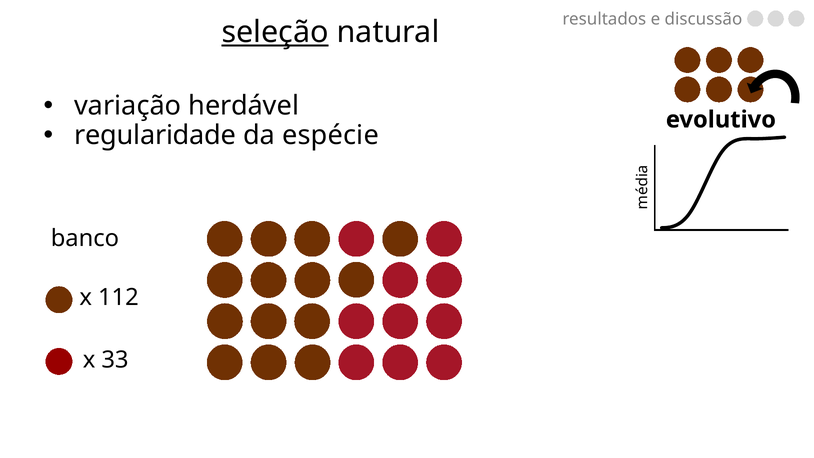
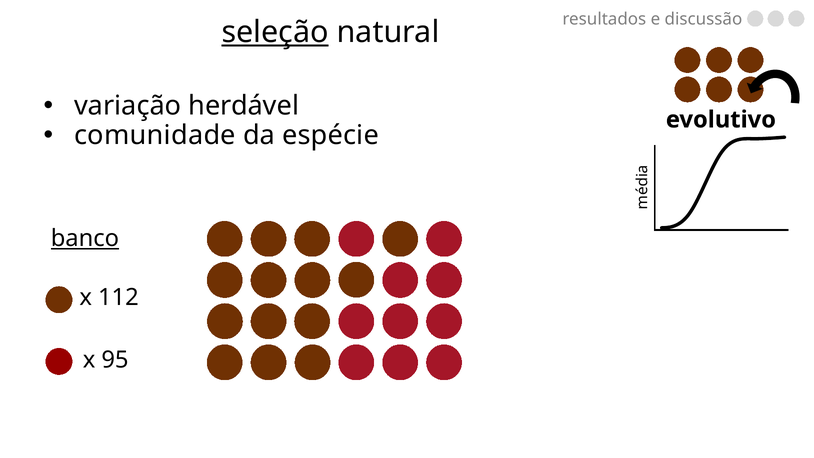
regularidade: regularidade -> comunidade (155, 135)
banco underline: none -> present (85, 239)
33: 33 -> 95 (115, 360)
